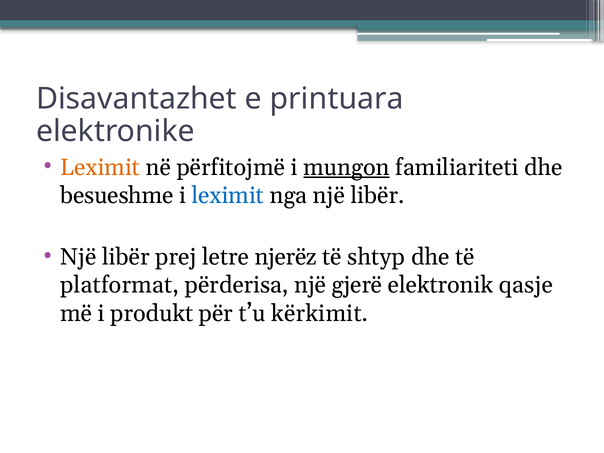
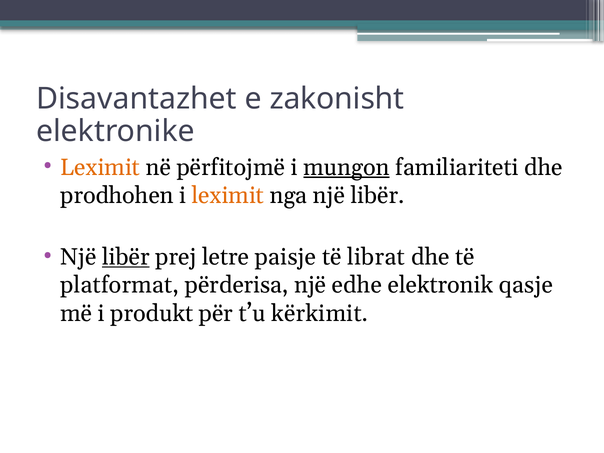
printuara: printuara -> zakonisht (337, 99)
besueshme: besueshme -> prodhohen (117, 195)
leximit colour: blue -> orange (228, 195)
libër underline: none -> present (126, 257)
njerëz: njerëz -> paisje (286, 257)
shtyp: shtyp -> librat (376, 257)
gjerë: gjerë -> edhe (357, 285)
